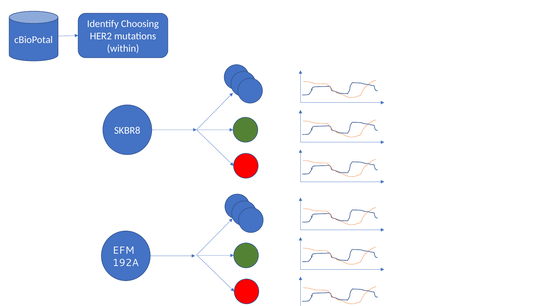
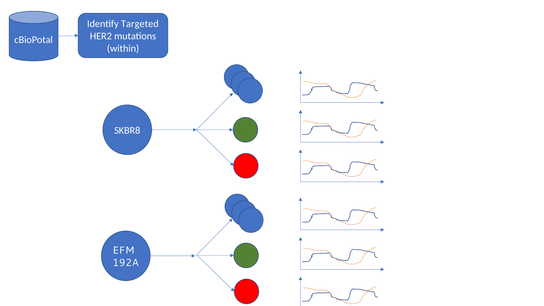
Choosing: Choosing -> Targeted (140, 24)
